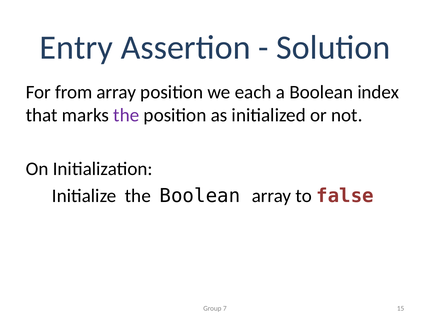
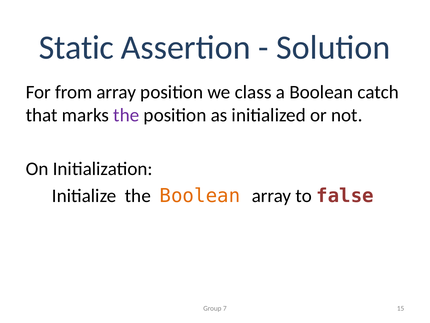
Entry: Entry -> Static (76, 47)
each: each -> class (253, 92)
index: index -> catch (378, 92)
Boolean colour: black -> orange (200, 195)
